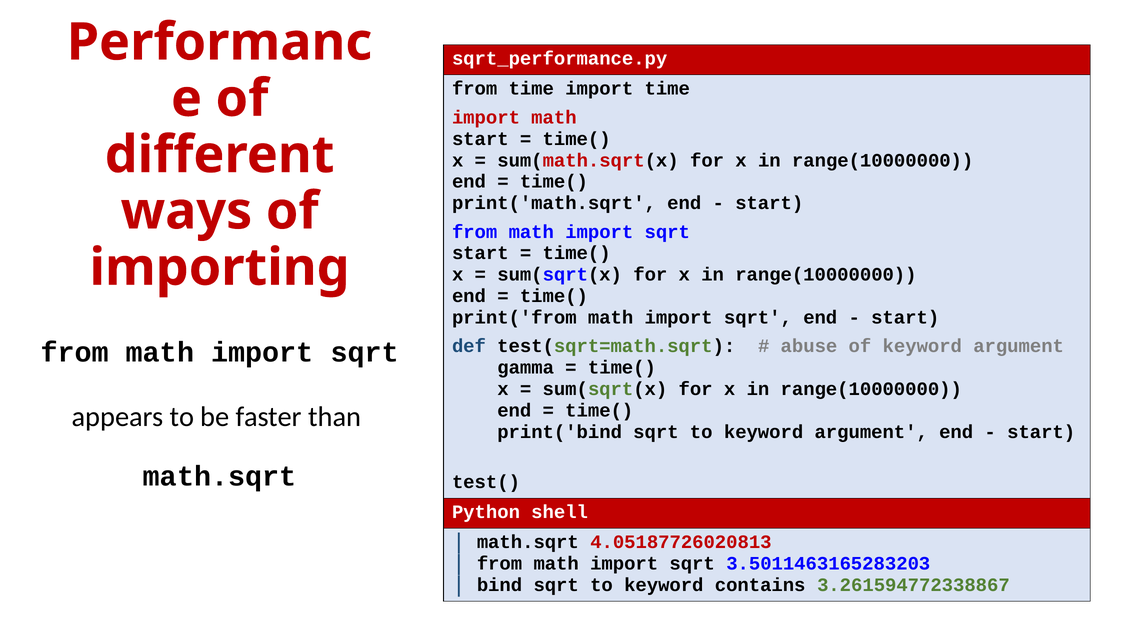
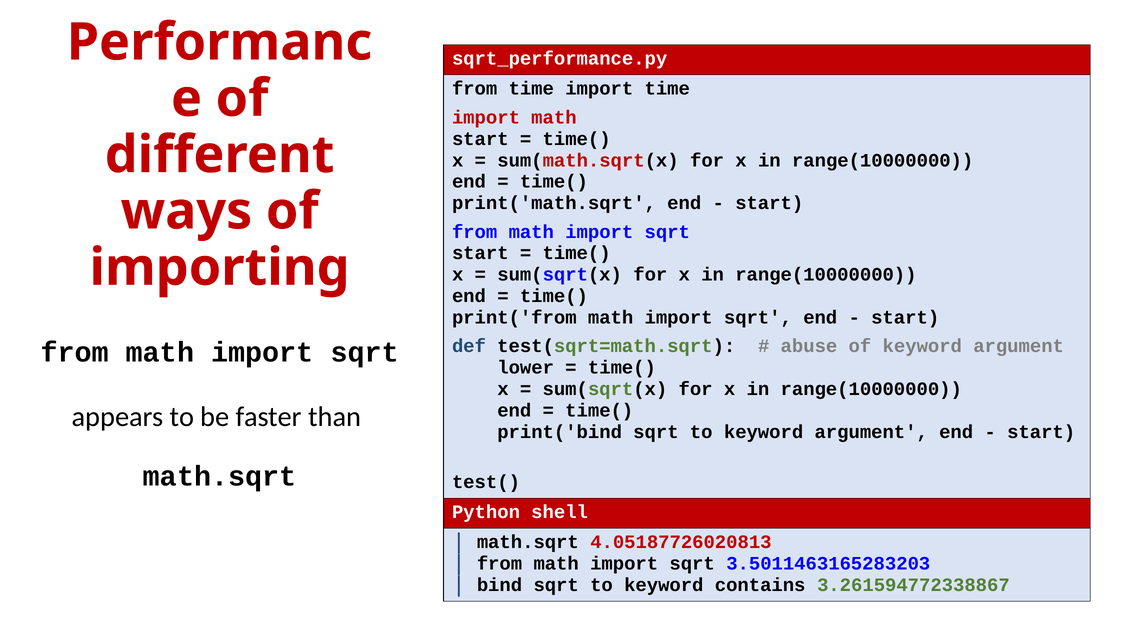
gamma: gamma -> lower (526, 367)
